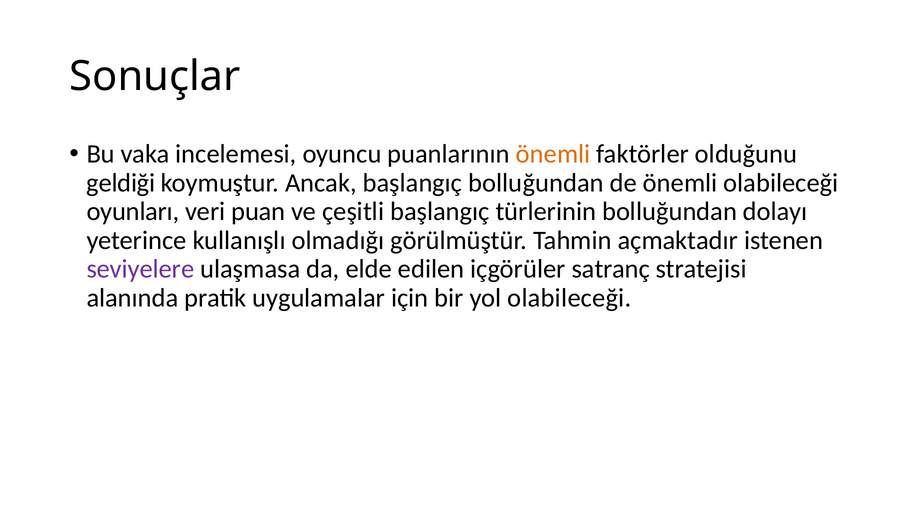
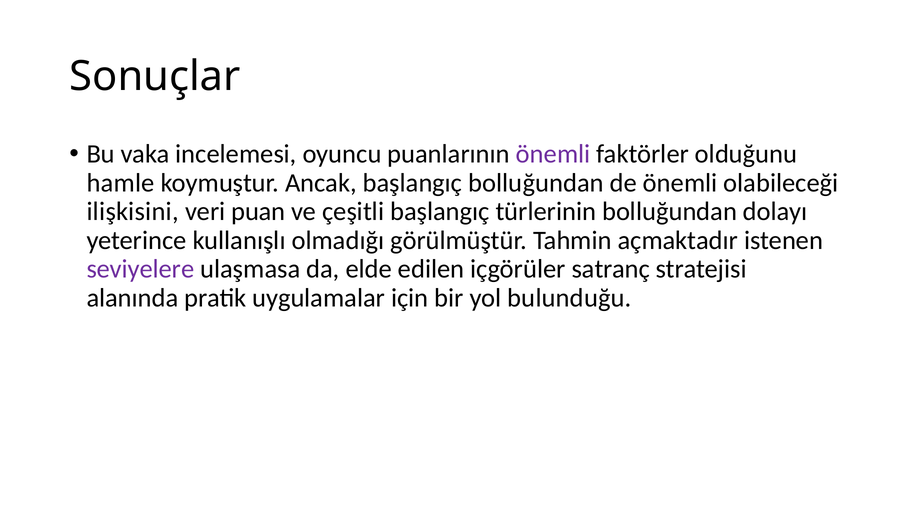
önemli colour: orange -> purple (553, 154)
geldiği: geldiği -> hamle (121, 183)
oyunları: oyunları -> ilişkisini (133, 211)
yol olabileceği: olabileceği -> bulunduğu (569, 298)
